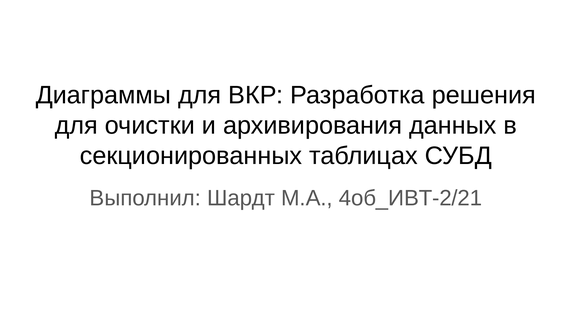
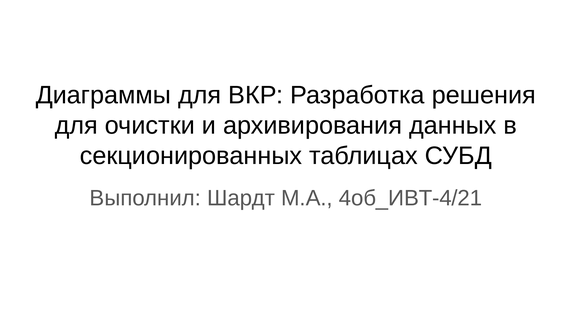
4об_ИВТ-2/21: 4об_ИВТ-2/21 -> 4об_ИВТ-4/21 (411, 198)
